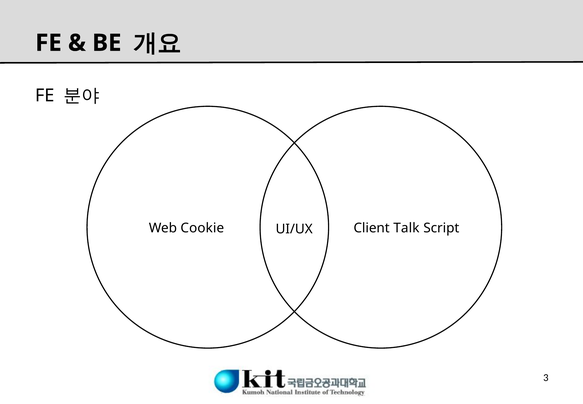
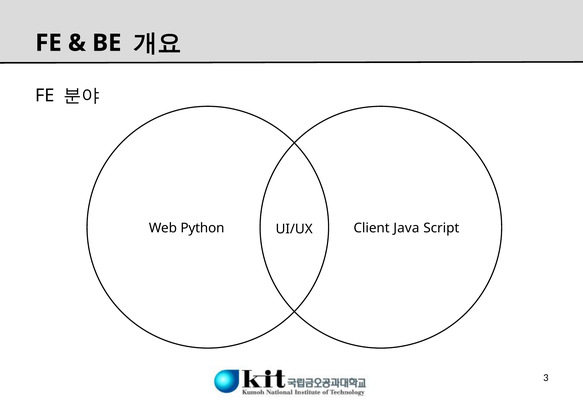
Cookie: Cookie -> Python (202, 228)
Talk: Talk -> Java (406, 228)
